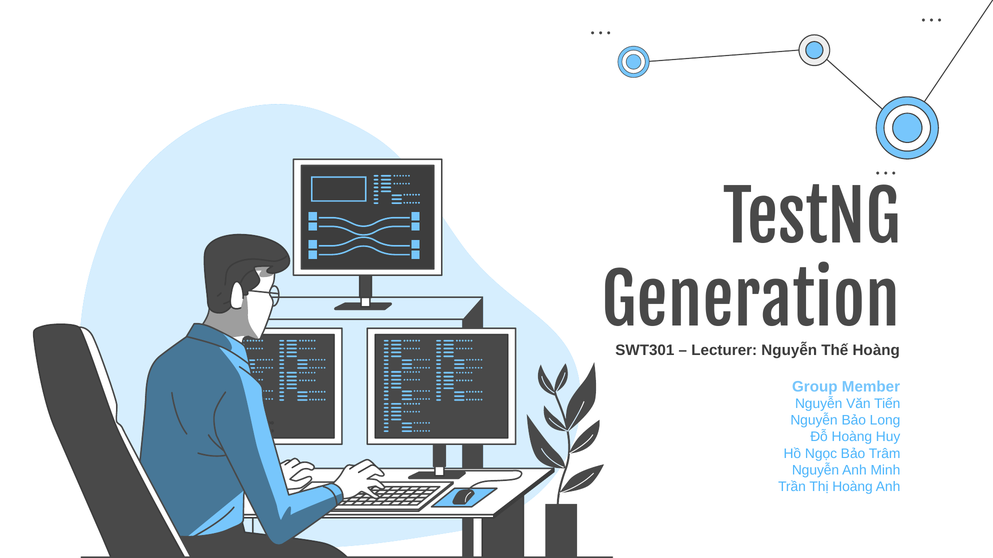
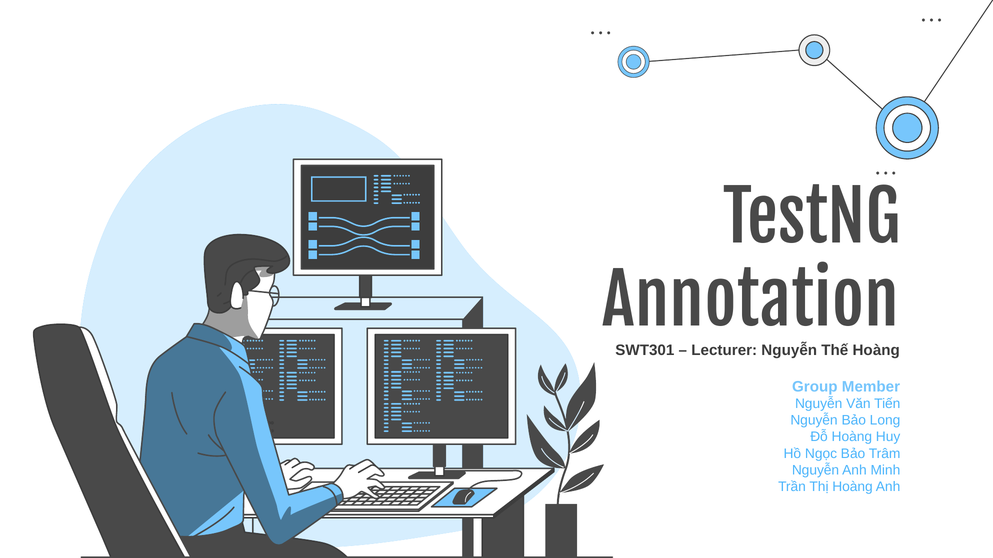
Generation: Generation -> Annotation (751, 303)
